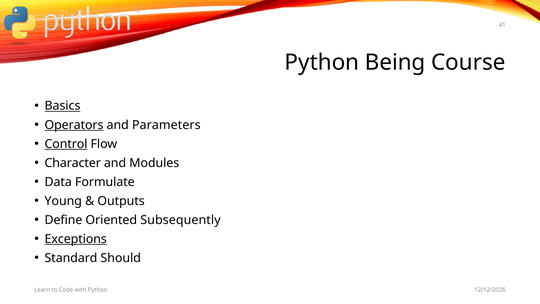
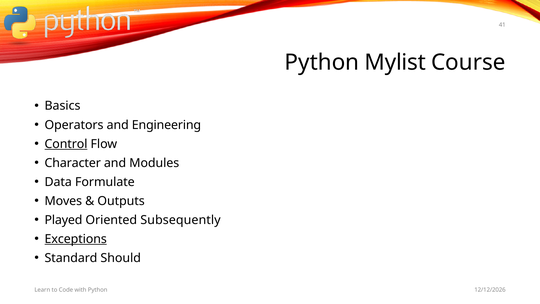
Being: Being -> Mylist (395, 62)
Basics underline: present -> none (62, 106)
Operators underline: present -> none (74, 125)
Parameters: Parameters -> Engineering (166, 125)
Young: Young -> Moves (63, 201)
Define: Define -> Played (63, 220)
